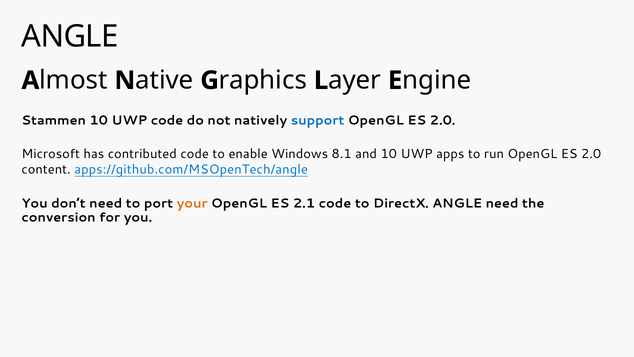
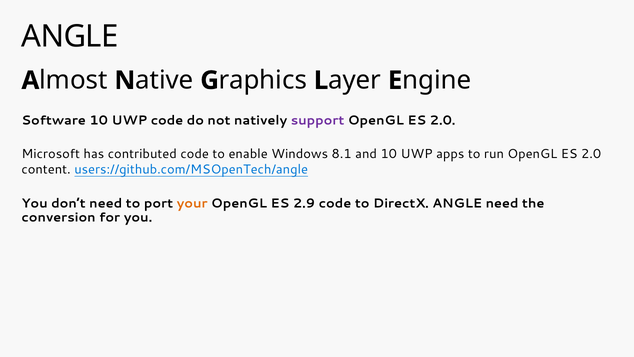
Stammen: Stammen -> Software (54, 121)
support colour: blue -> purple (318, 121)
apps://github.com/MSOpenTech/angle: apps://github.com/MSOpenTech/angle -> users://github.com/MSOpenTech/angle (191, 169)
2.1: 2.1 -> 2.9 (304, 203)
